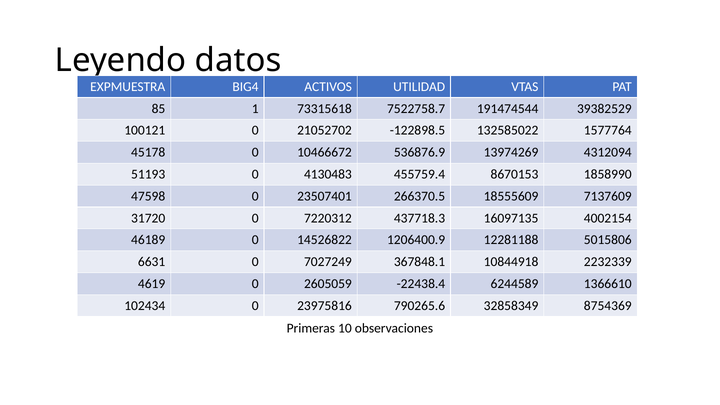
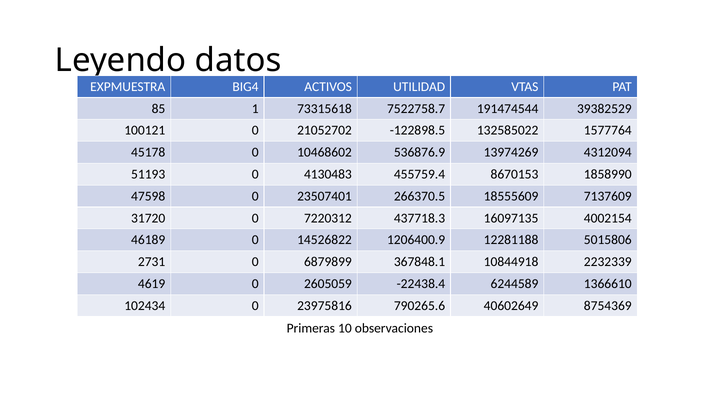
10466672: 10466672 -> 10468602 (324, 152)
6631: 6631 -> 2731 (152, 262)
7027249: 7027249 -> 6879899 (328, 262)
32858349: 32858349 -> 40602649 (511, 306)
